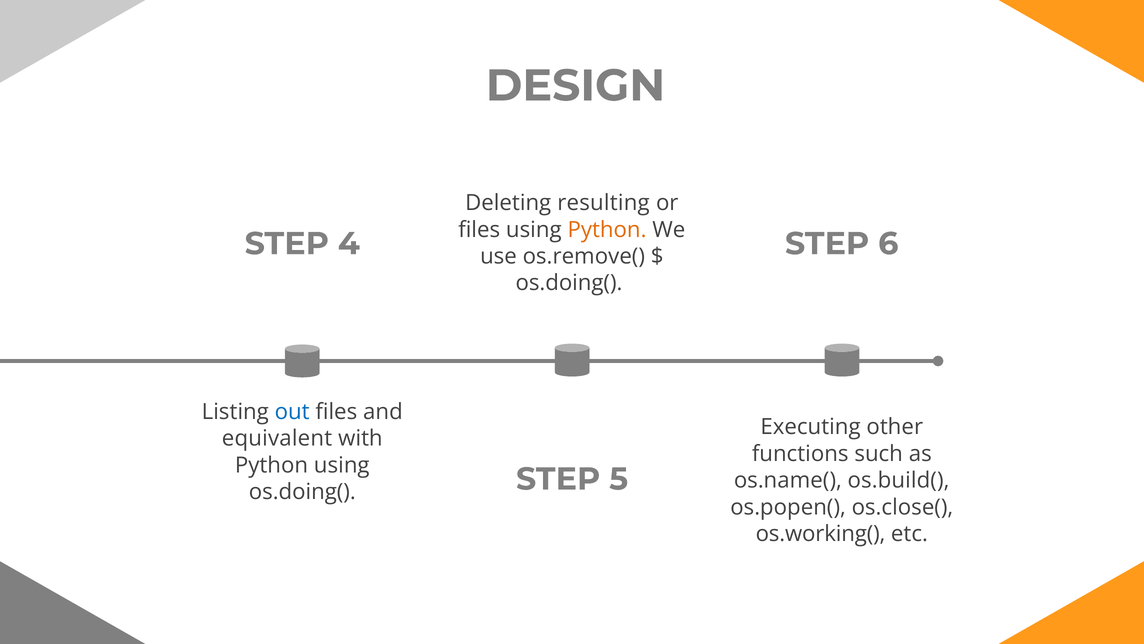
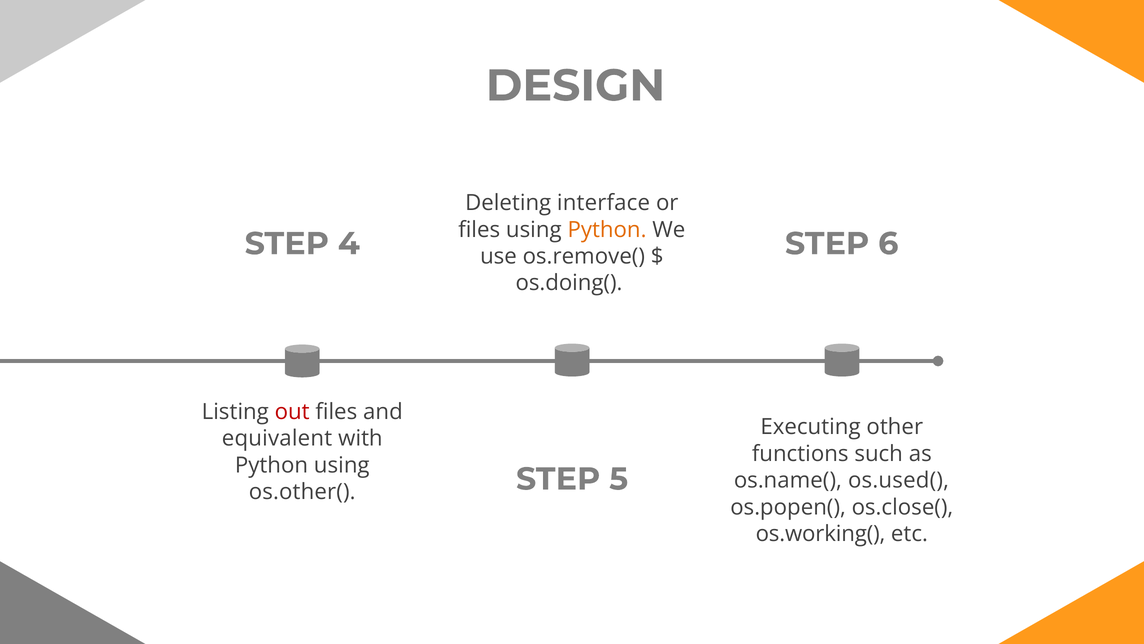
resulting: resulting -> interface (604, 203)
out colour: blue -> red (292, 411)
os.build(: os.build( -> os.used( (898, 480)
os.doing(: os.doing( -> os.other( (302, 492)
